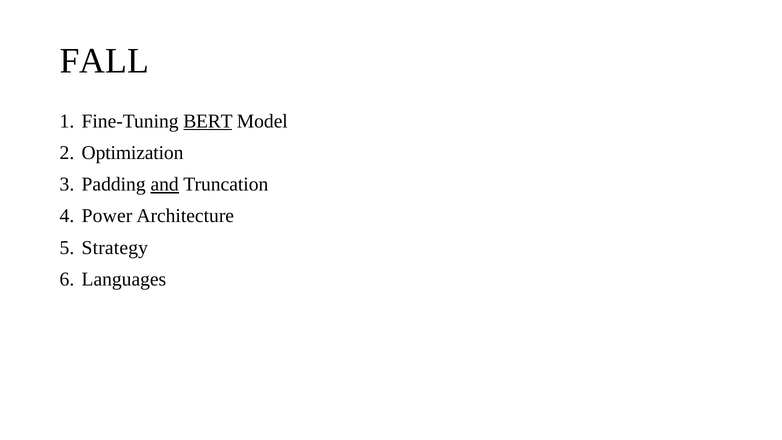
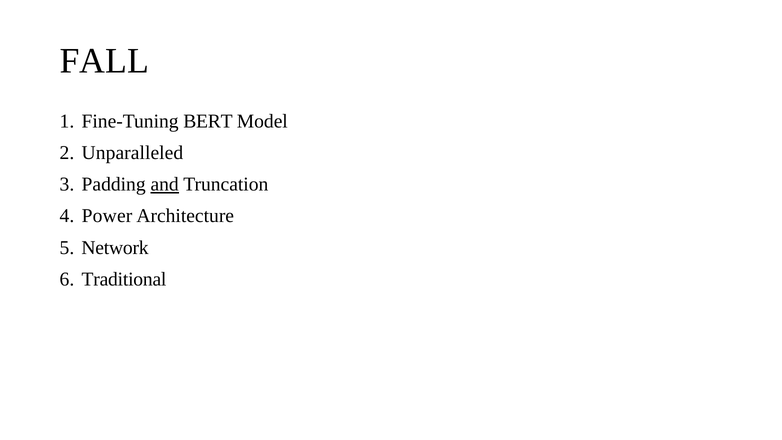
BERT underline: present -> none (208, 121)
Optimization: Optimization -> Unparalleled (132, 153)
Strategy: Strategy -> Network (115, 248)
Languages: Languages -> Traditional (124, 279)
